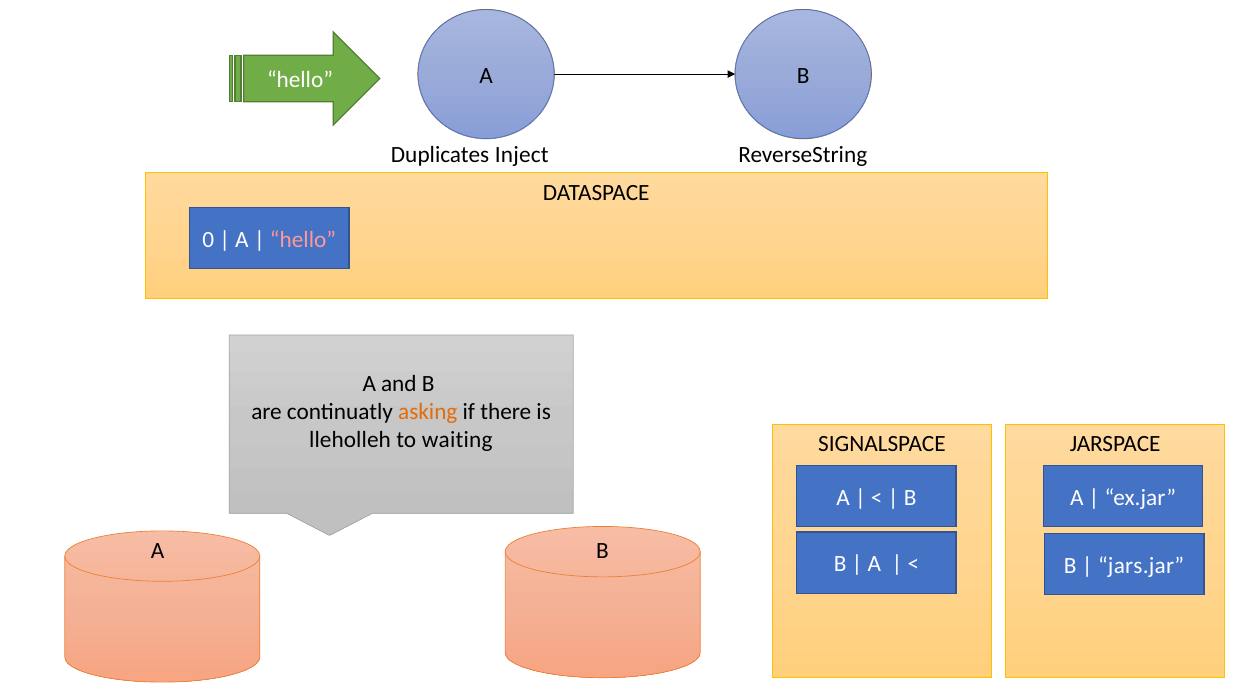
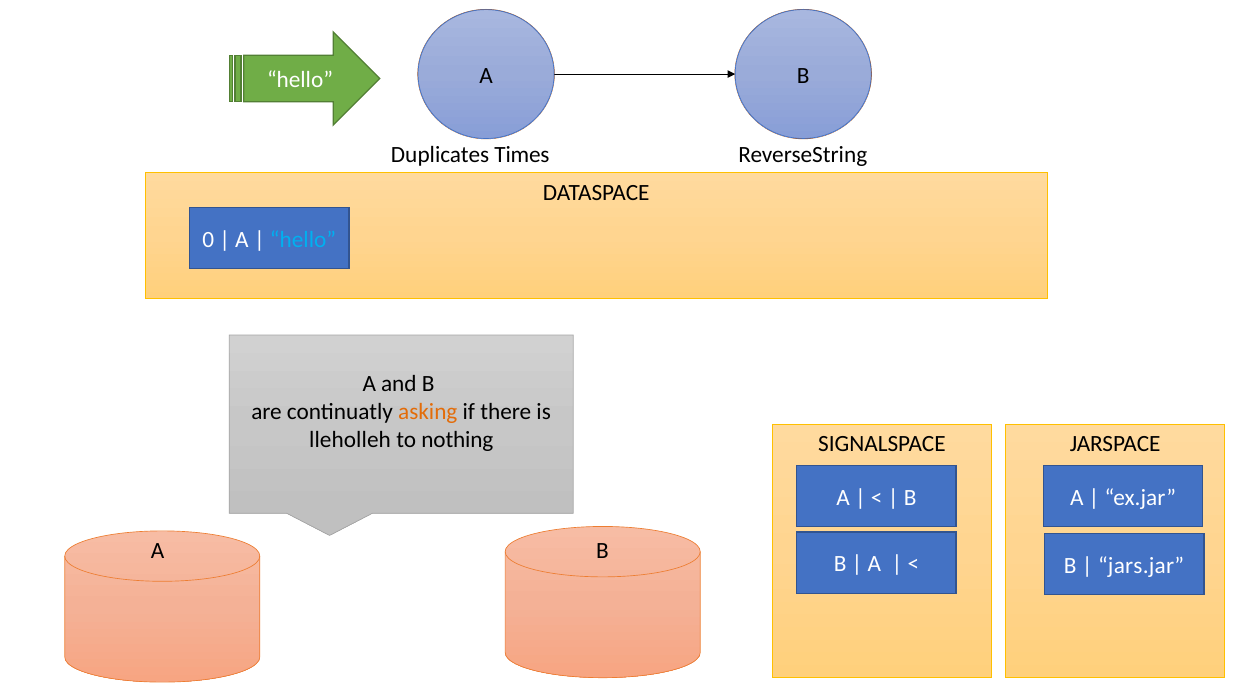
Inject: Inject -> Times (522, 155)
hello colour: pink -> light blue (303, 240)
waiting: waiting -> nothing (457, 440)
